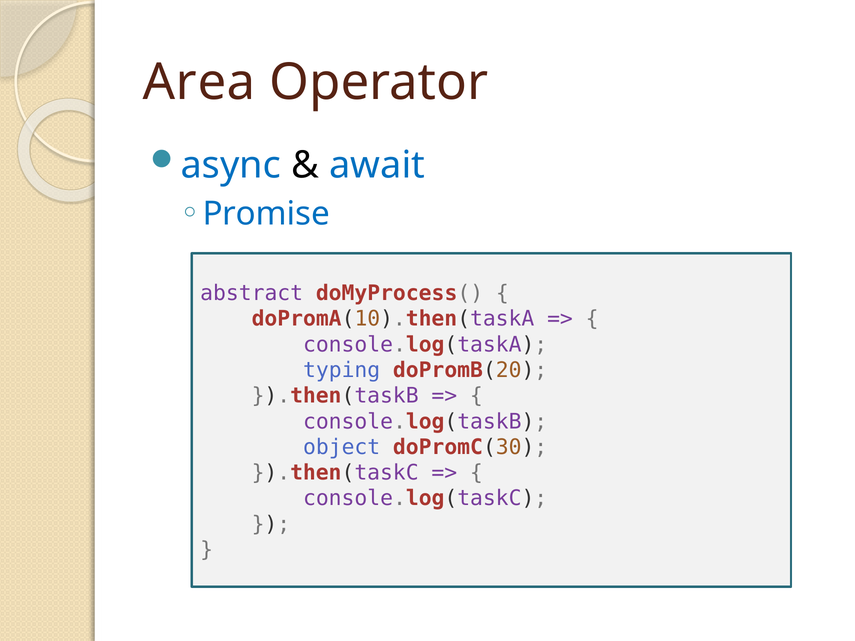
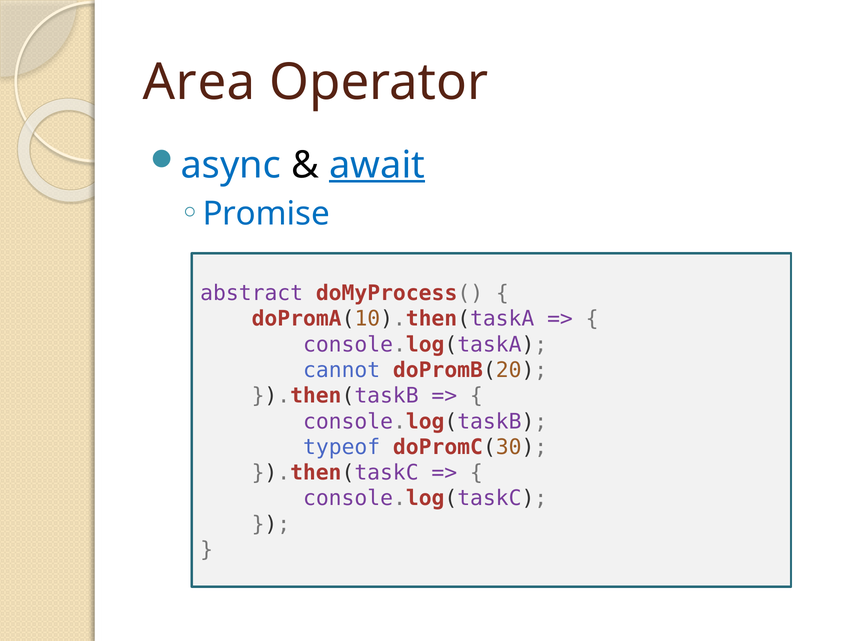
await underline: none -> present (377, 165)
typing: typing -> cannot (342, 370)
object: object -> typeof (342, 447)
